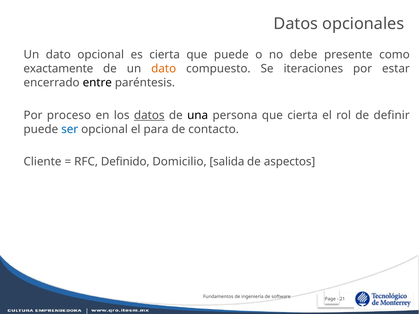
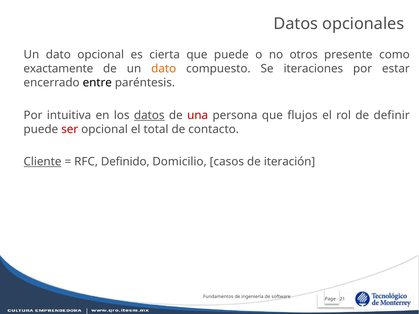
debe: debe -> otros (304, 55)
proceso: proceso -> intuitiva (69, 115)
una colour: black -> red (198, 115)
que cierta: cierta -> flujos (303, 115)
ser colour: blue -> red (70, 129)
para: para -> total (156, 129)
Cliente underline: none -> present (43, 162)
salida: salida -> casos (227, 162)
aspectos: aspectos -> iteración (290, 162)
